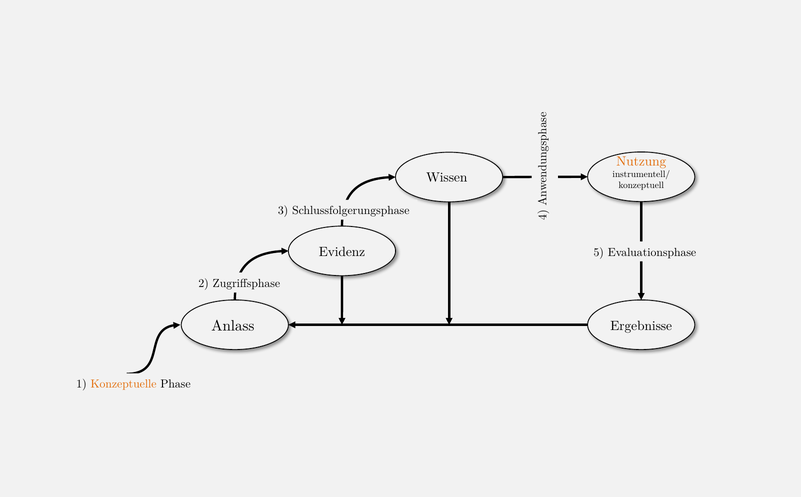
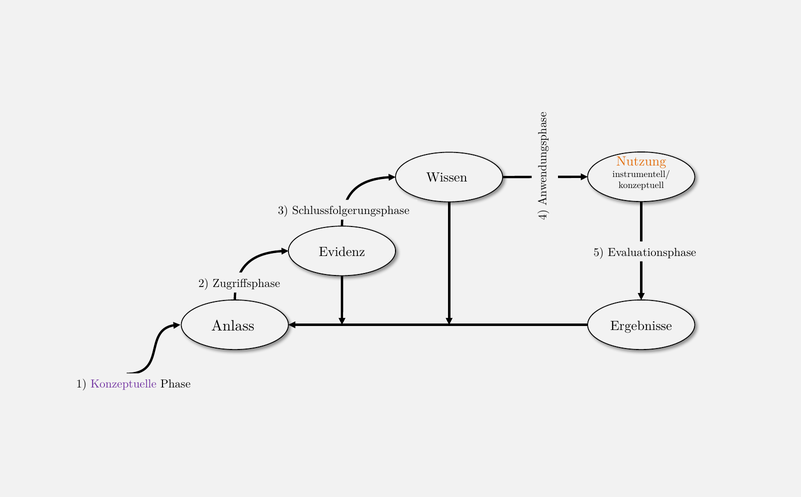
Konzeptuelle colour: orange -> purple (124, 384)
